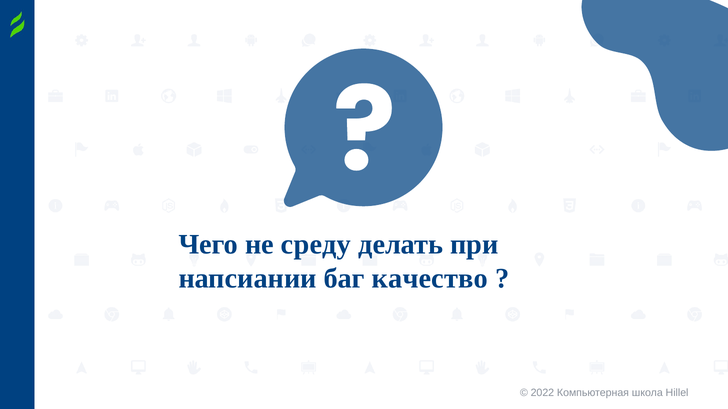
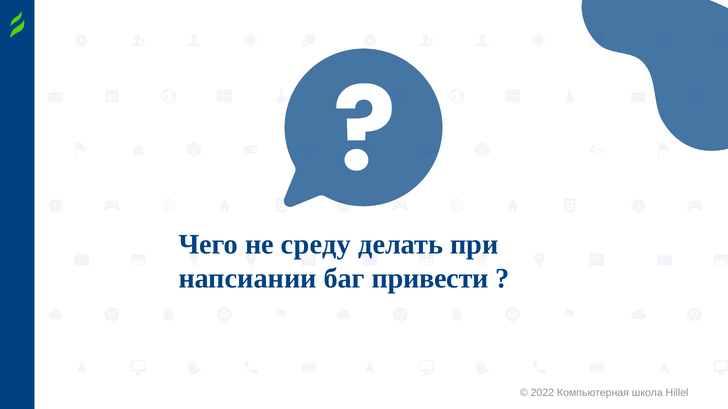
качество: качество -> привести (430, 279)
